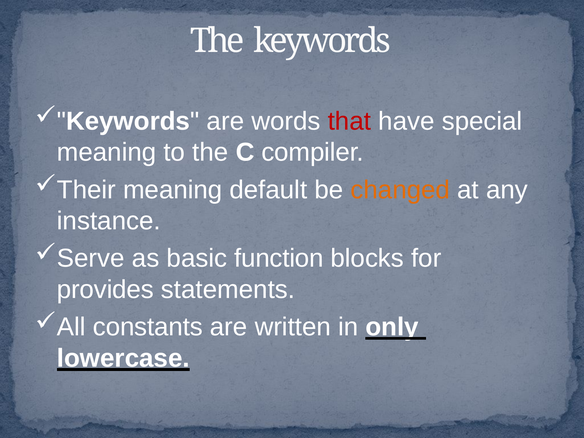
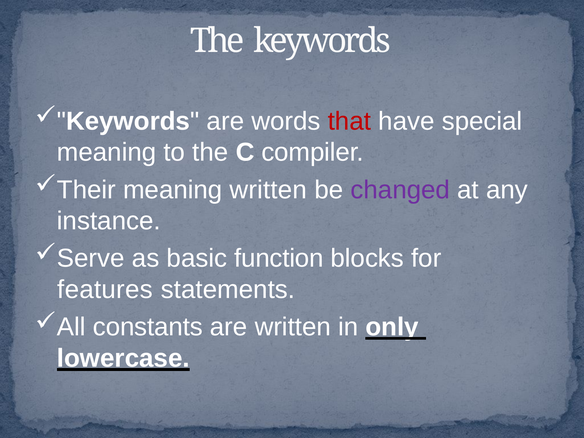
meaning default: default -> written (268, 190)
changed colour: orange -> purple (400, 190)
provides: provides -> features (105, 290)
